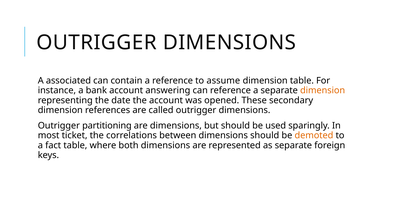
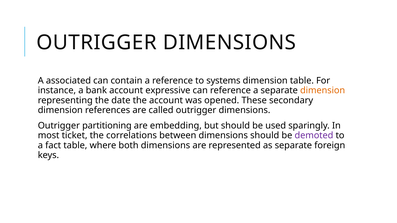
assume: assume -> systems (223, 81)
answering: answering -> expressive (168, 91)
are dimensions: dimensions -> embedding (176, 126)
demoted colour: orange -> purple (314, 136)
